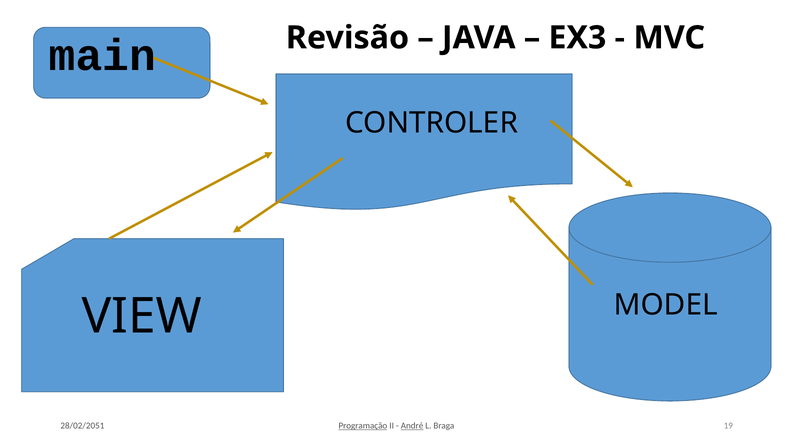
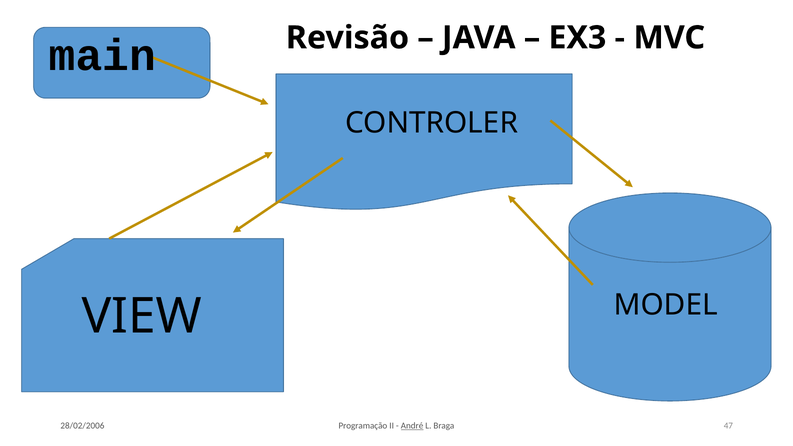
Programação underline: present -> none (363, 426)
19: 19 -> 47 (728, 426)
28/02/2051: 28/02/2051 -> 28/02/2006 (82, 426)
